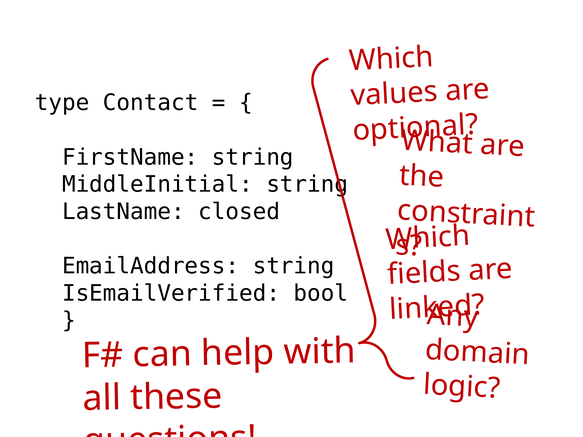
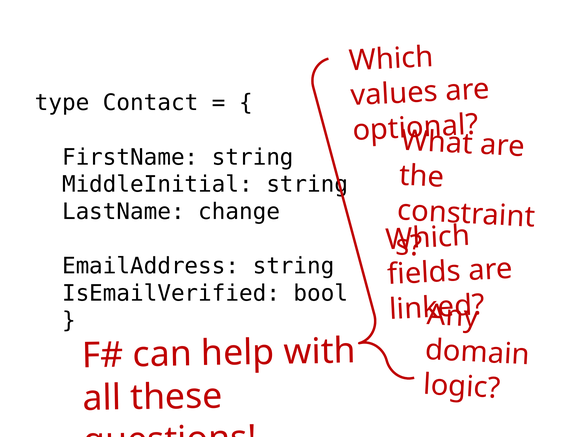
closed: closed -> change (239, 212)
